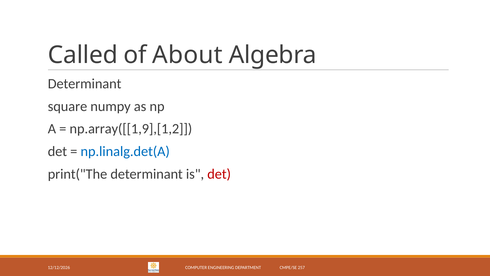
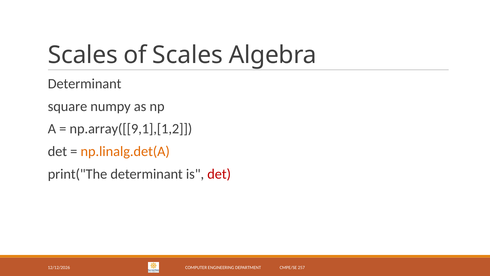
Called: Called -> Scales (83, 55)
of About: About -> Scales (188, 55)
np.array([[1,9],[1,2: np.array([[1,9],[1,2 -> np.array([[9,1],[1,2 (131, 129)
np.linalg.det(A colour: blue -> orange (125, 151)
